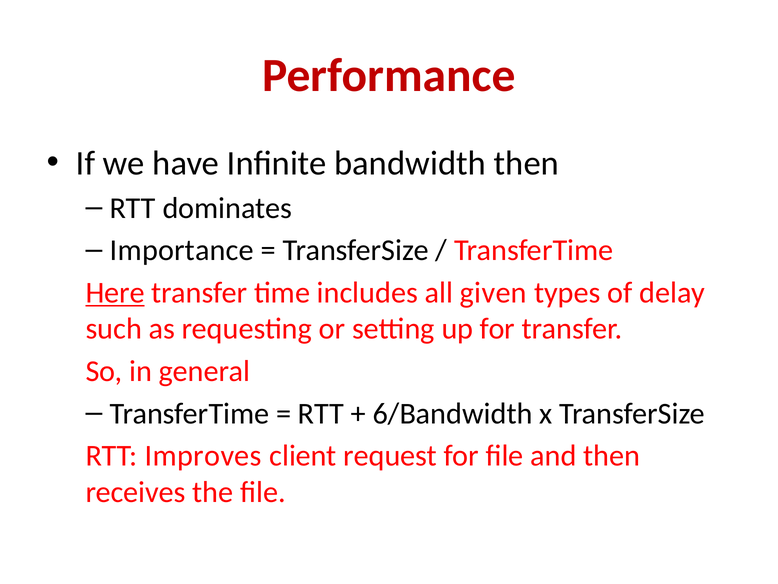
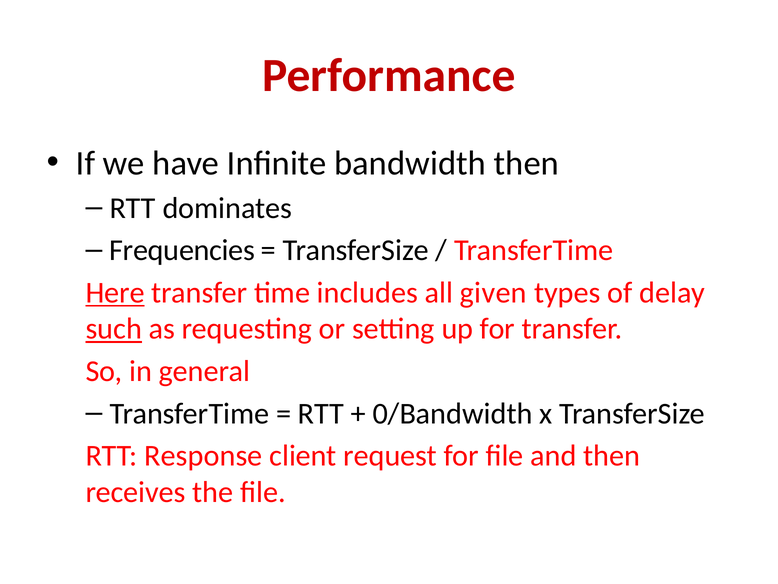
Importance: Importance -> Frequencies (182, 250)
such underline: none -> present (114, 329)
6/Bandwidth: 6/Bandwidth -> 0/Bandwidth (453, 413)
Improves: Improves -> Response (203, 456)
